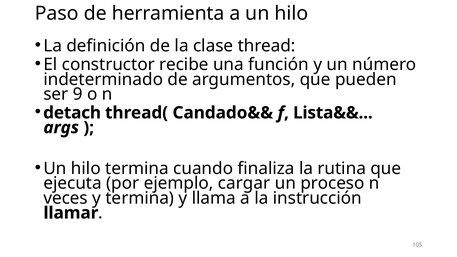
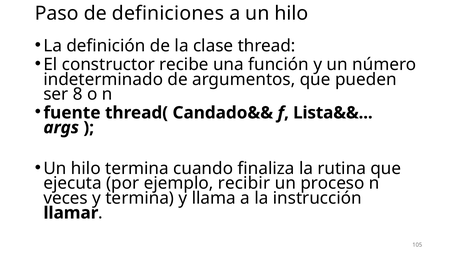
herramienta: herramienta -> definiciones (168, 14)
9: 9 -> 8 (78, 94)
detach: detach -> fuente (72, 113)
cargar: cargar -> recibir (244, 183)
